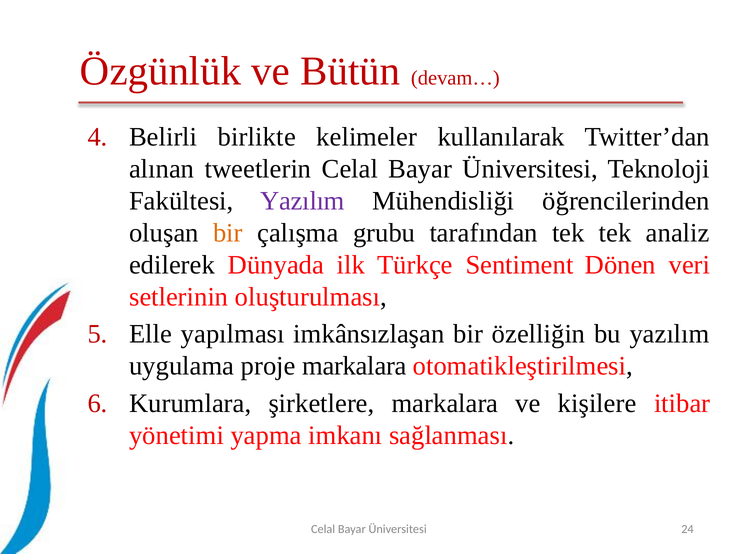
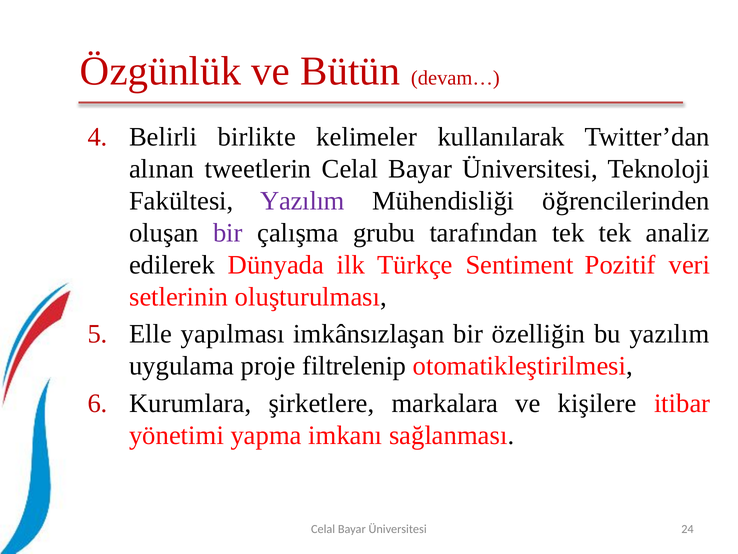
bir colour: orange -> purple (228, 233)
Dönen: Dönen -> Pozitif (620, 265)
proje markalara: markalara -> filtrelenip (354, 366)
